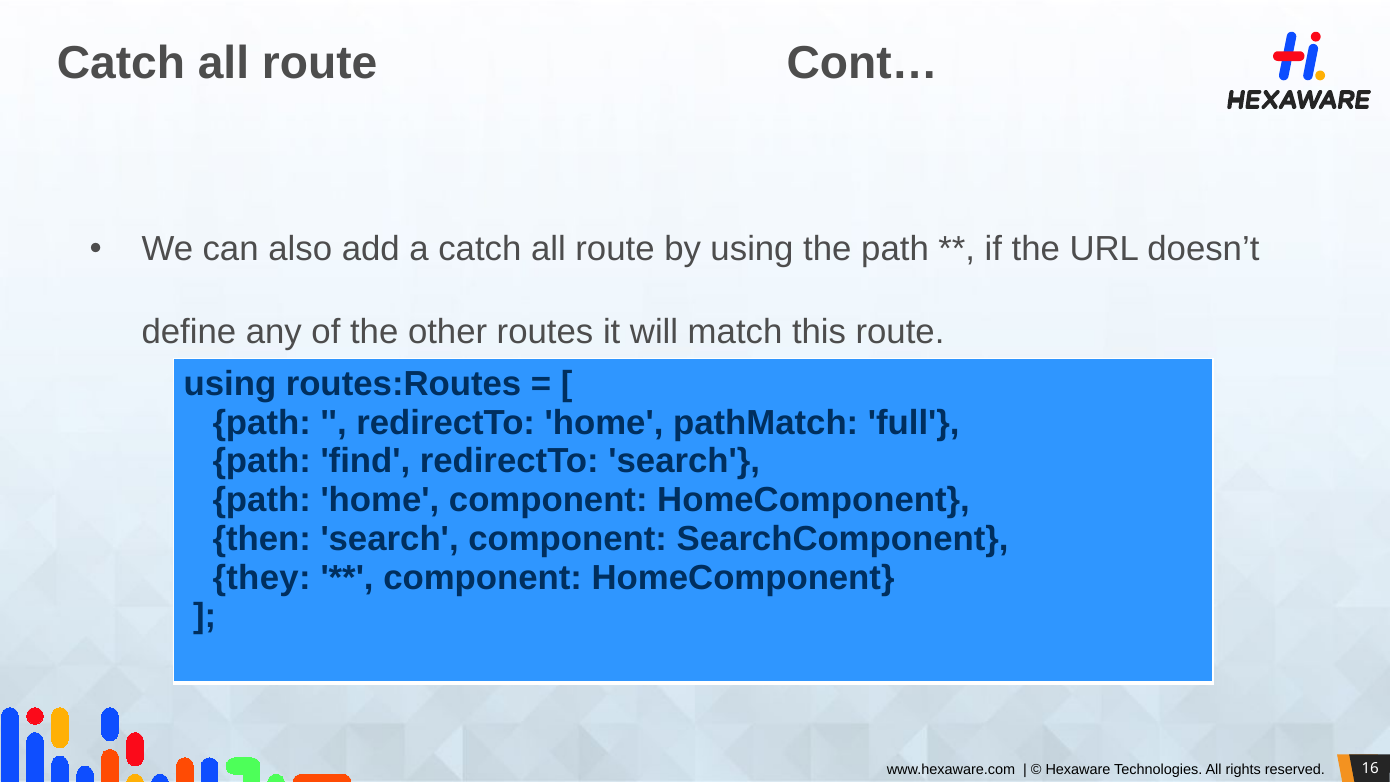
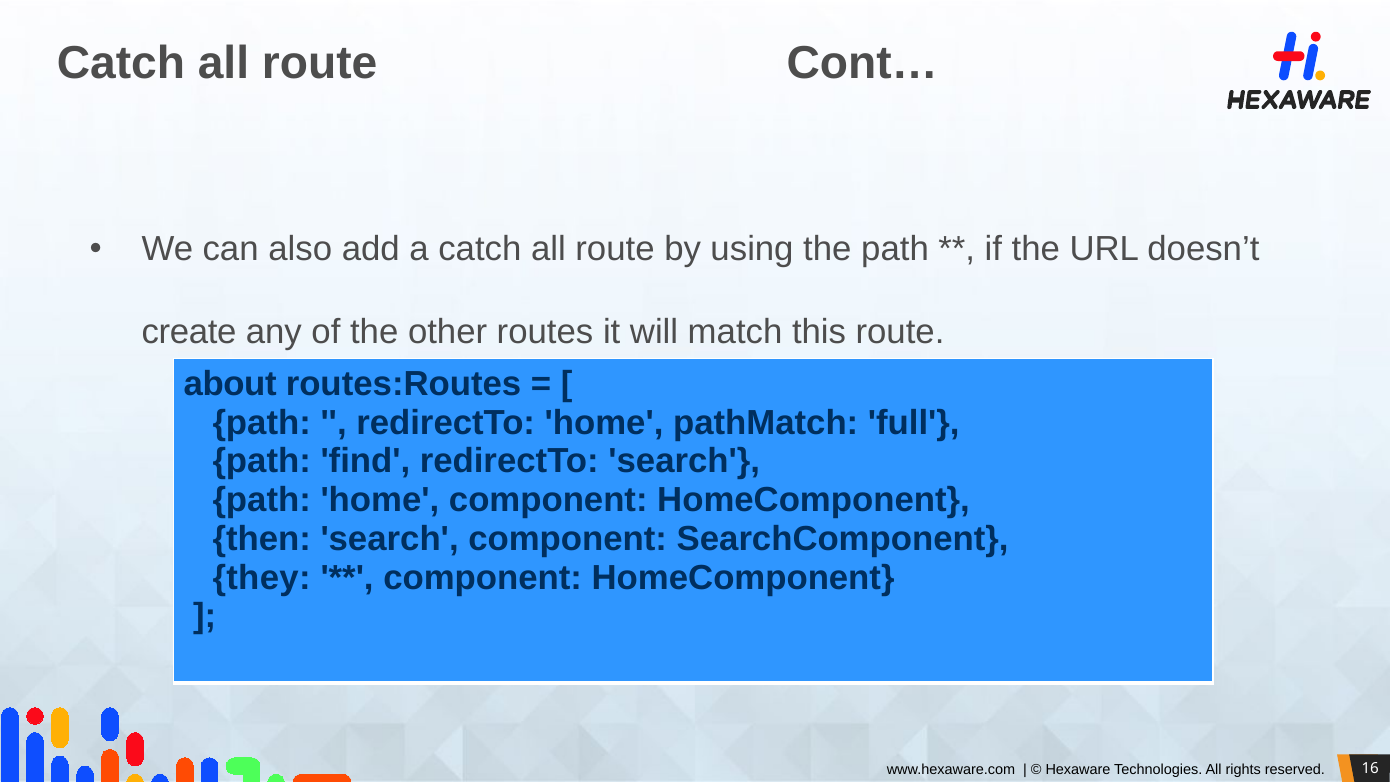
define: define -> create (189, 332)
using: using -> about (230, 384)
